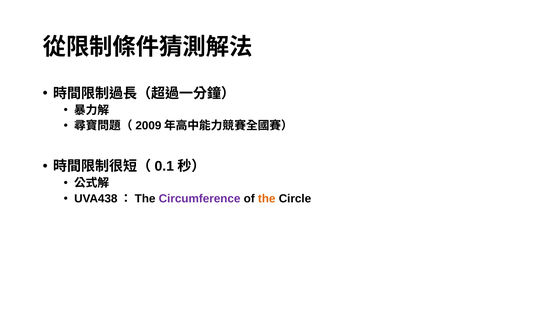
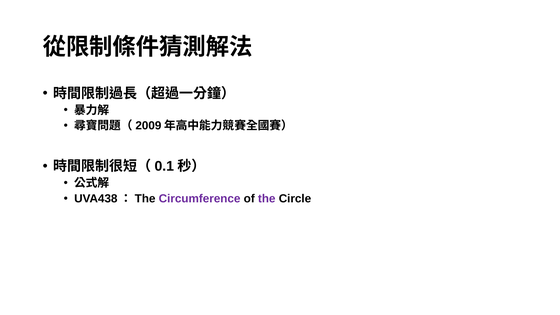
the colour: orange -> purple (267, 199)
